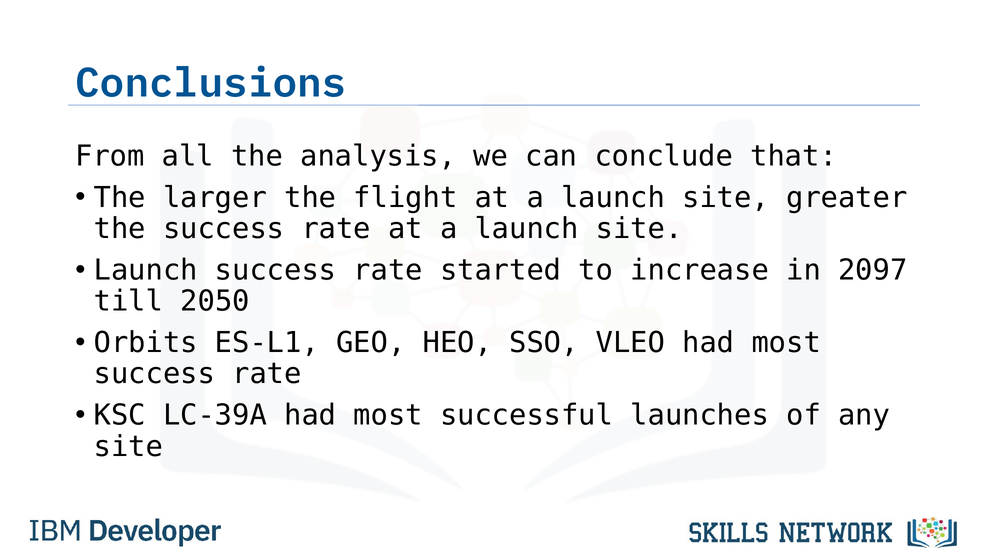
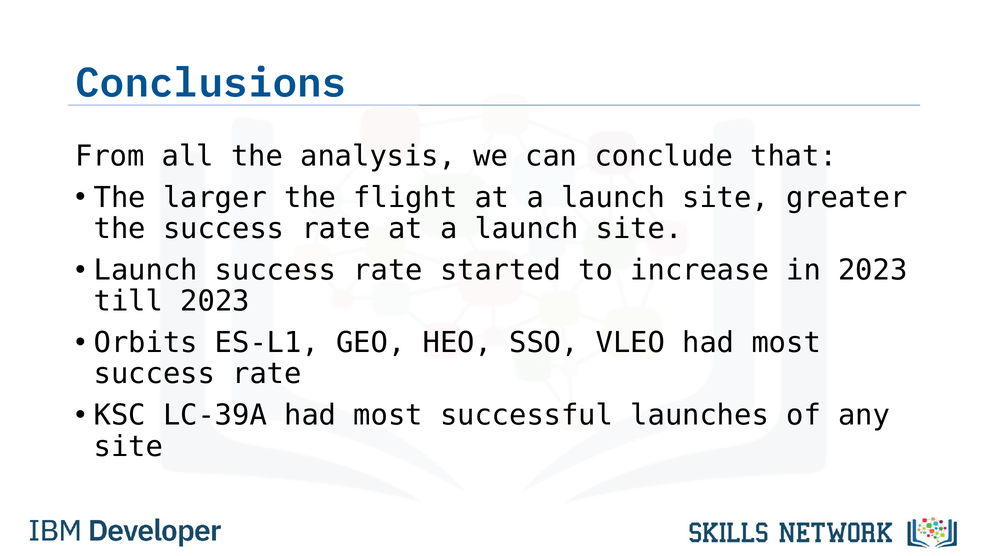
in 2097: 2097 -> 2023 (873, 270)
till 2050: 2050 -> 2023 (215, 301)
